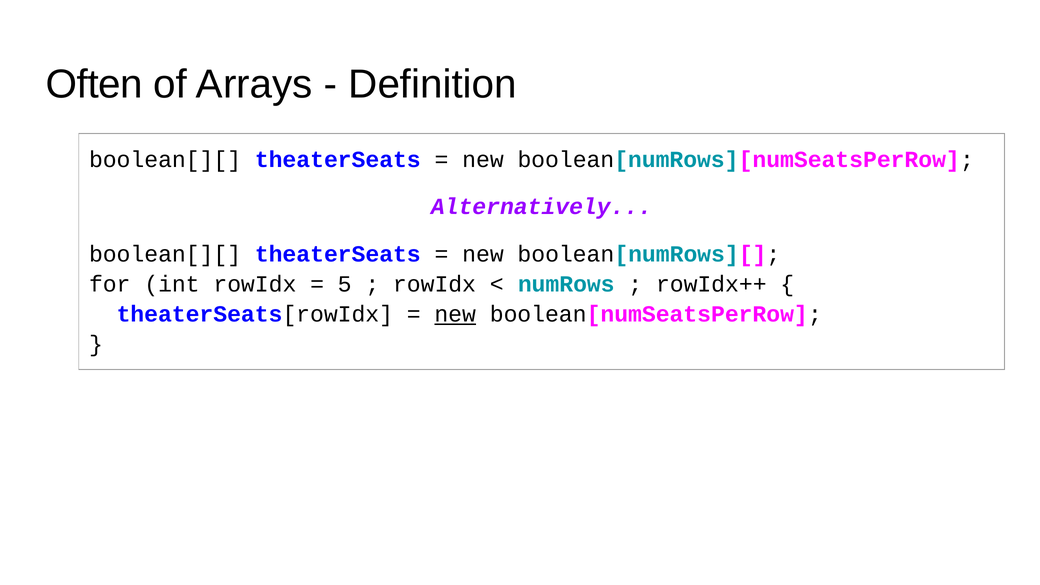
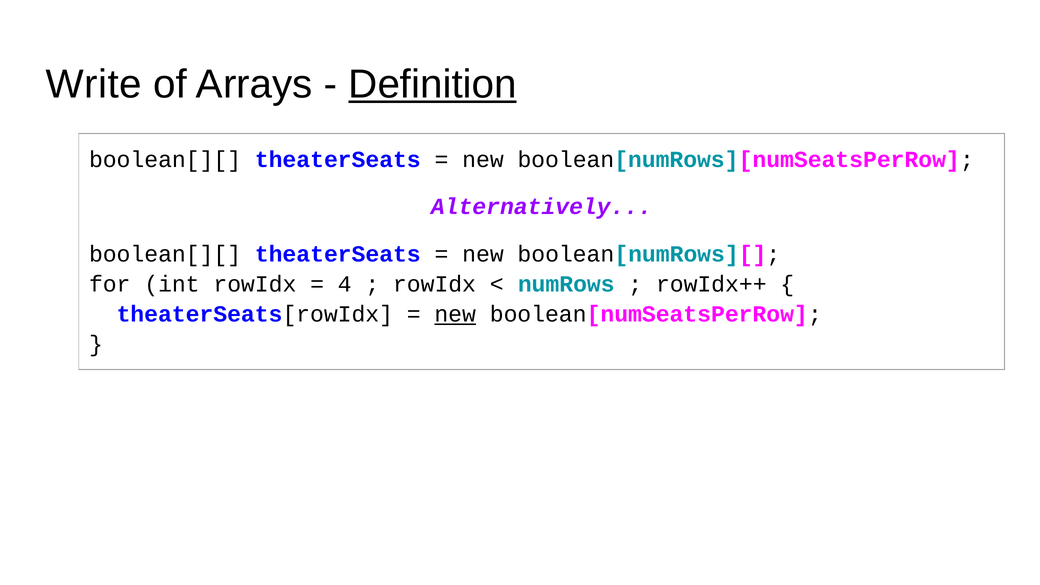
Often: Often -> Write (94, 84)
Definition underline: none -> present (432, 84)
5: 5 -> 4 (345, 284)
